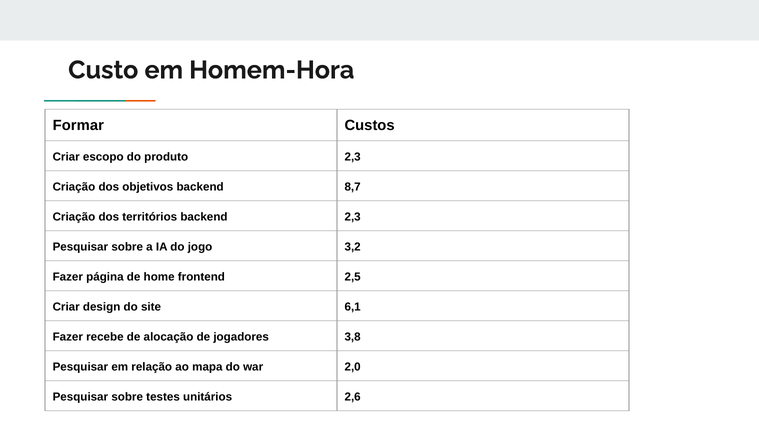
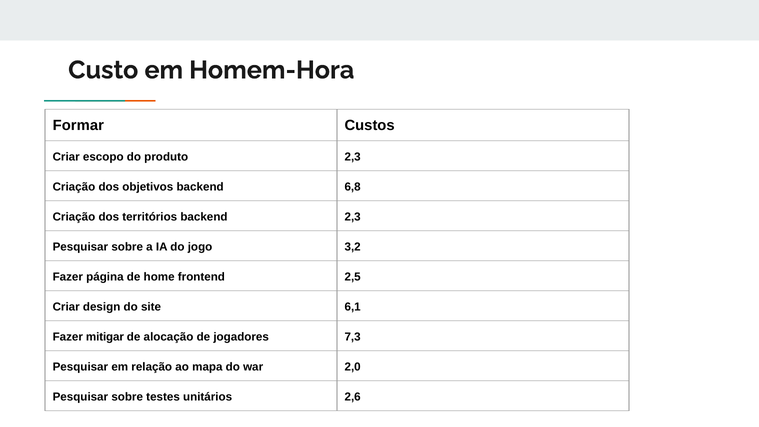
8,7: 8,7 -> 6,8 (353, 187)
recebe: recebe -> mitigar (105, 337)
3,8: 3,8 -> 7,3 (353, 337)
